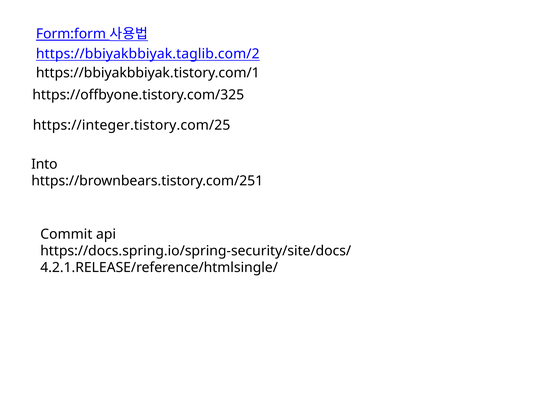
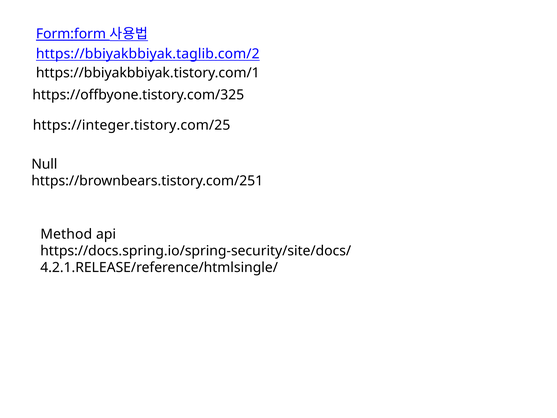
Into: Into -> Null (44, 164)
Commit: Commit -> Method (66, 234)
